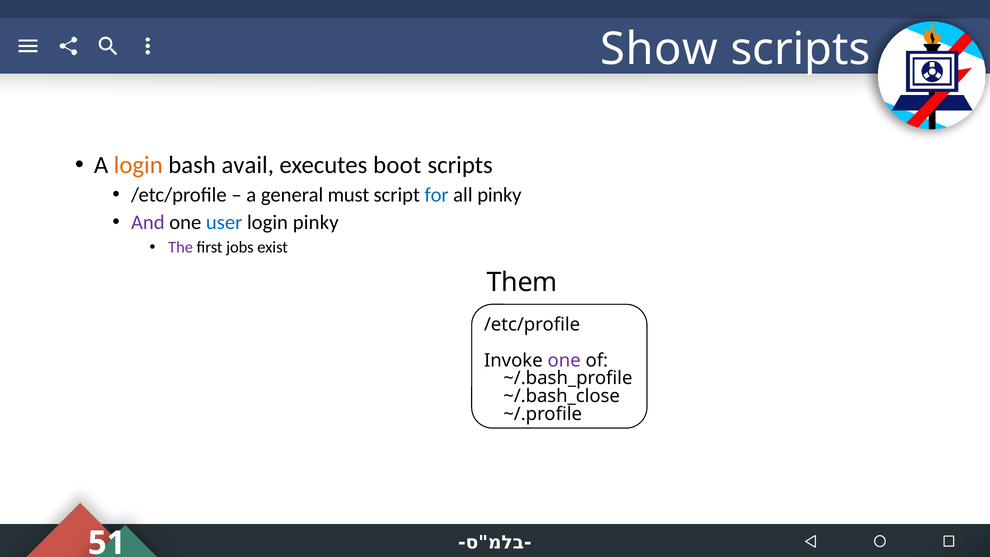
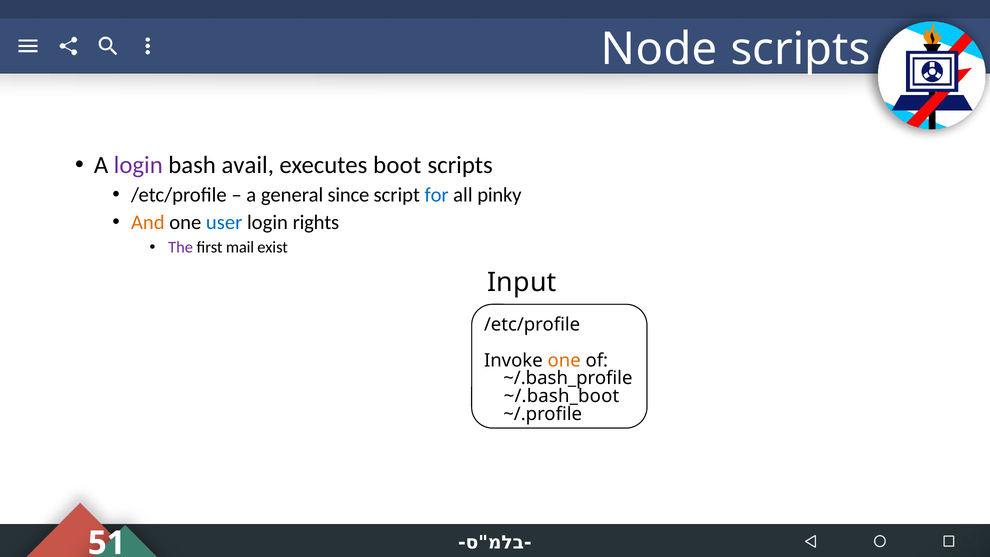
Show: Show -> Node (659, 49)
login colour: orange -> purple (138, 165)
must: must -> since (348, 195)
And colour: purple -> orange (148, 222)
login pinky: pinky -> rights (316, 222)
jobs: jobs -> mail (240, 247)
Them: Them -> Input (522, 282)
one colour: purple -> orange (564, 360)
~/.bash_close: ~/.bash_close -> ~/.bash_boot (561, 396)
